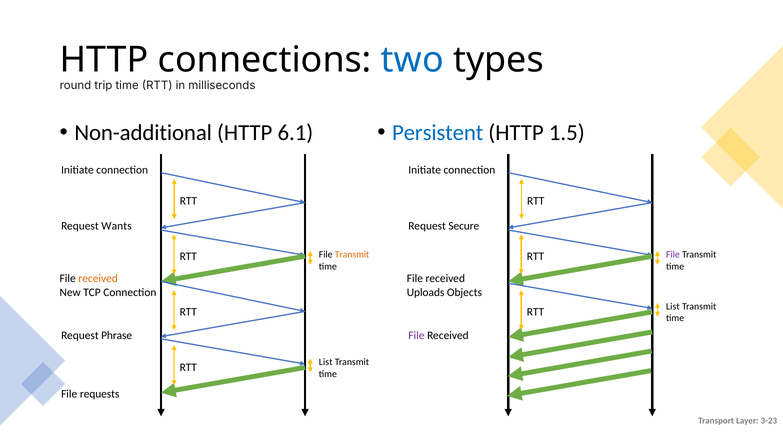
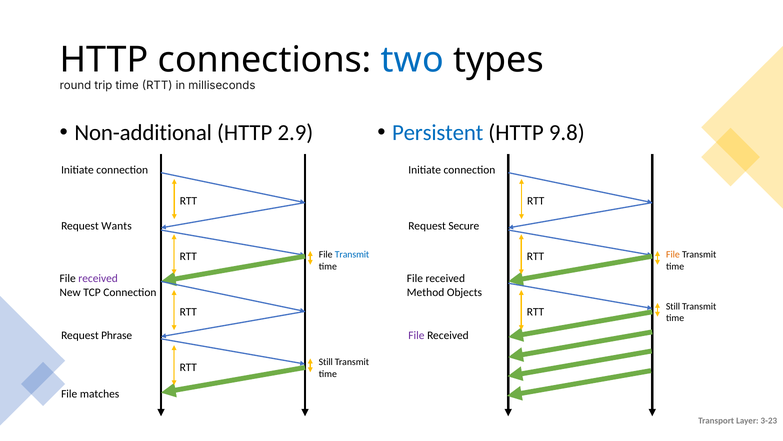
6.1: 6.1 -> 2.9 (295, 132)
1.5: 1.5 -> 9.8 (567, 132)
Transmit colour: orange -> blue (352, 254)
File colour: purple -> orange (673, 254)
received colour: orange -> purple (98, 278)
Uploads: Uploads -> Method (426, 292)
List: List -> Still (673, 306)
List: List -> Still (326, 362)
requests: requests -> matches (100, 393)
